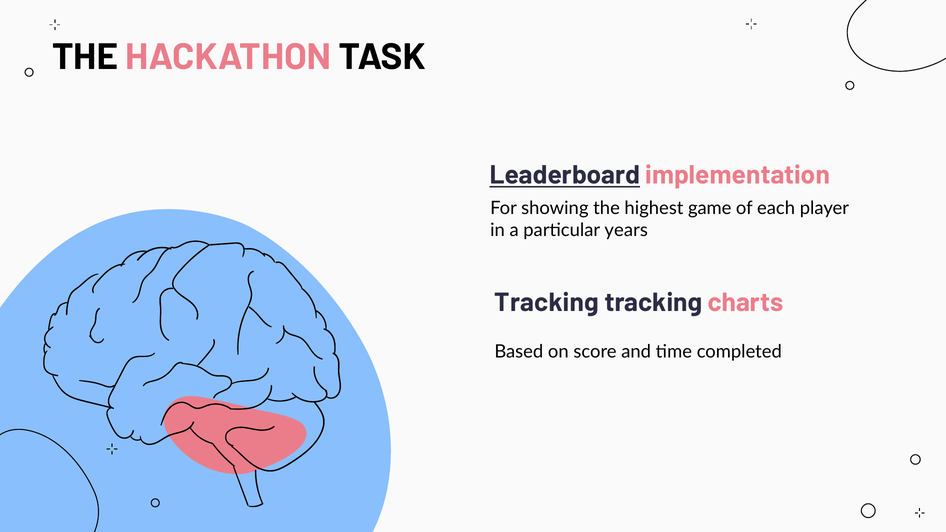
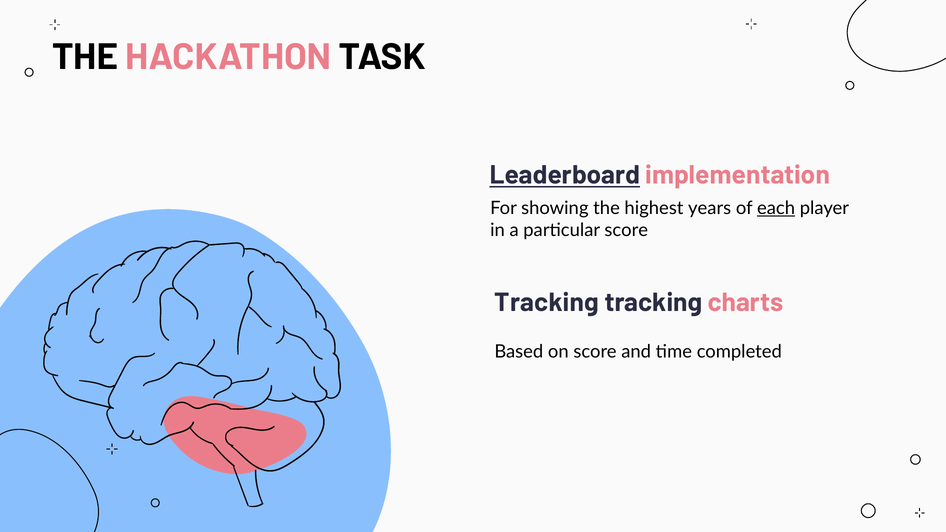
game: game -> years (710, 208)
each underline: none -> present (776, 208)
particular years: years -> score (626, 230)
